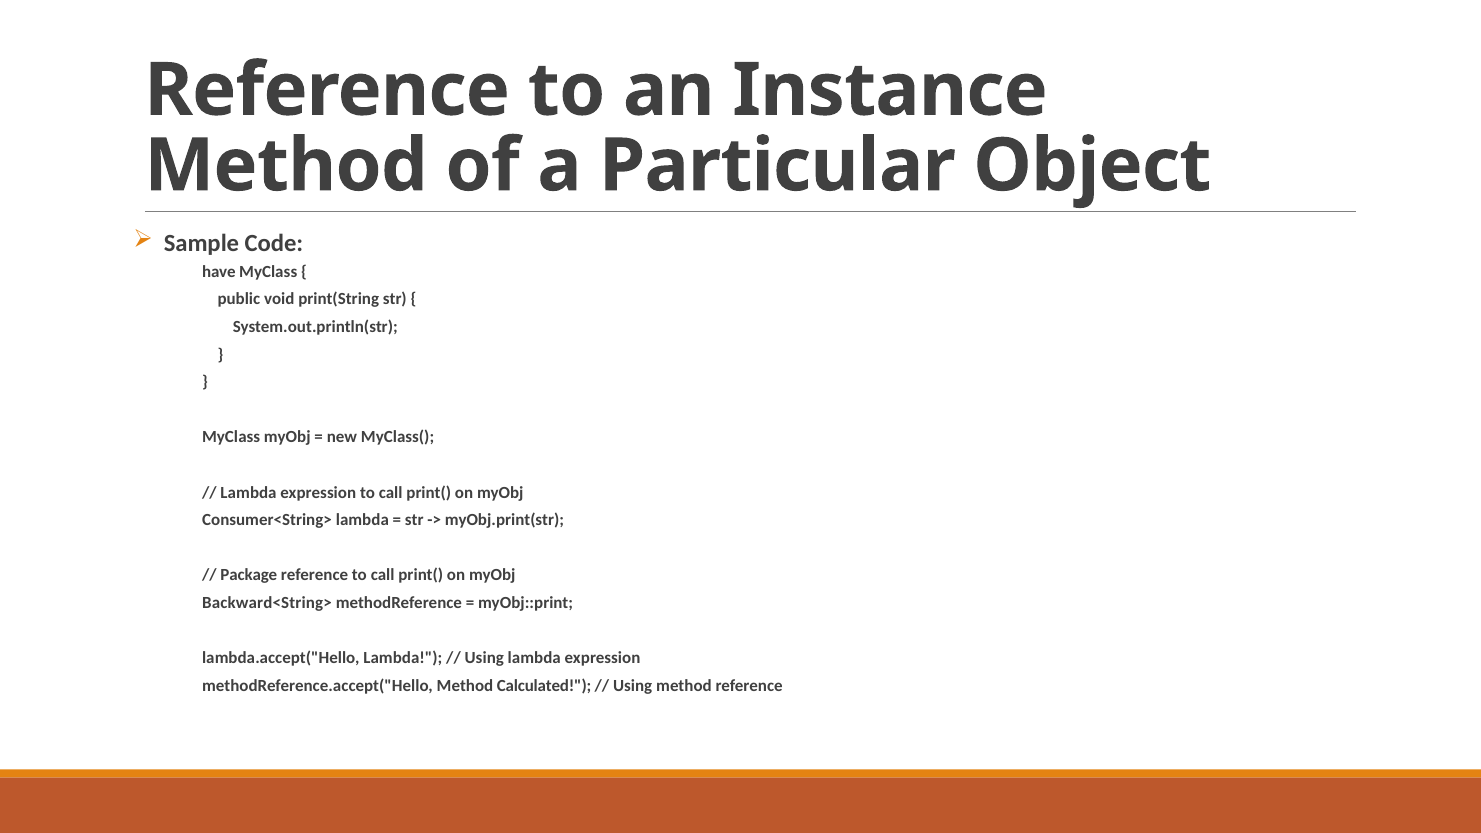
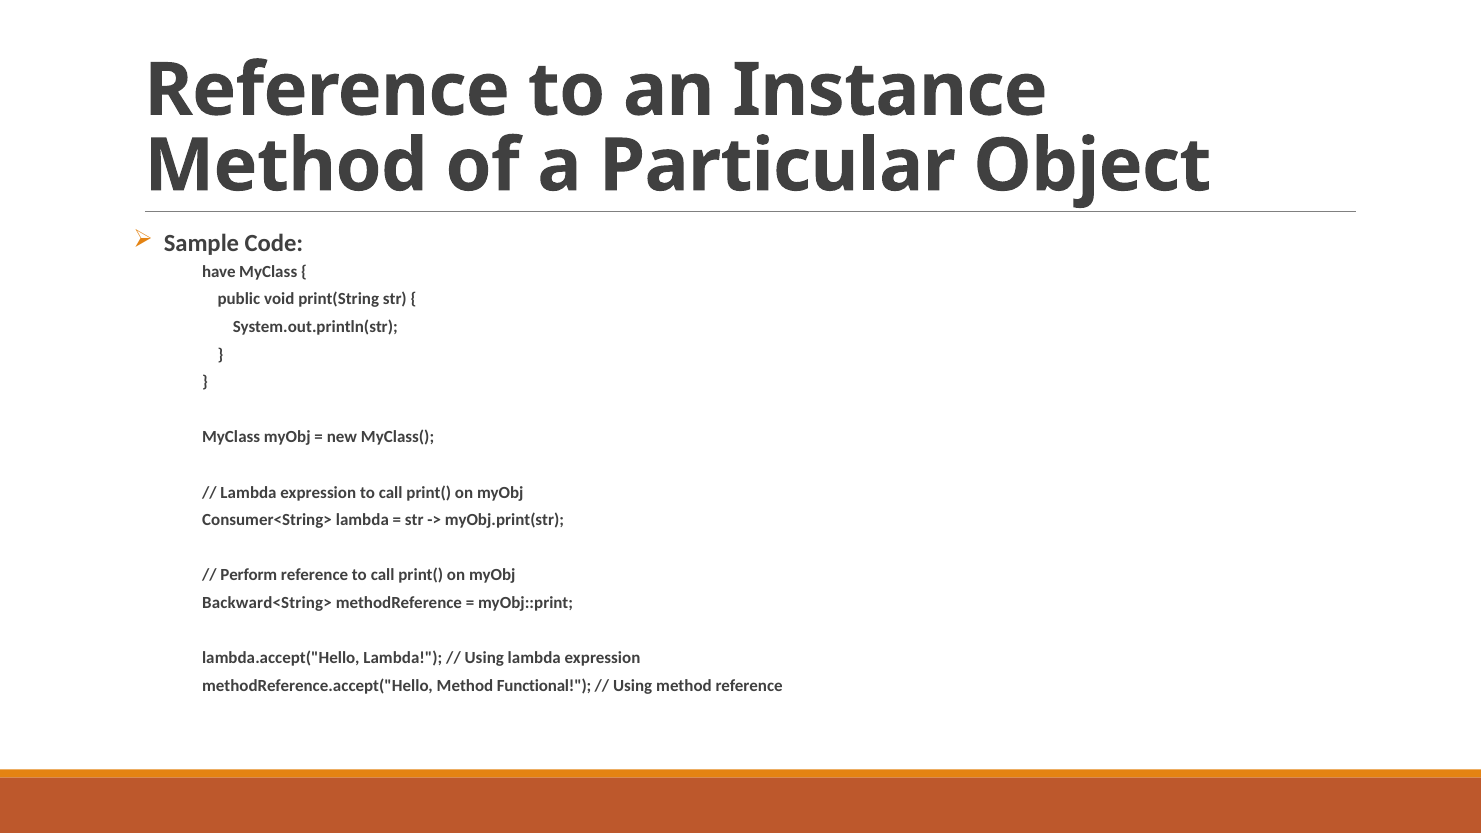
Package: Package -> Perform (249, 575)
Calculated: Calculated -> Functional (544, 686)
